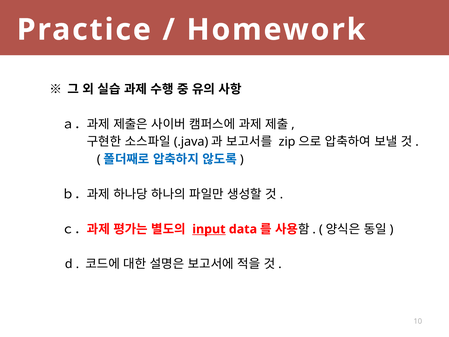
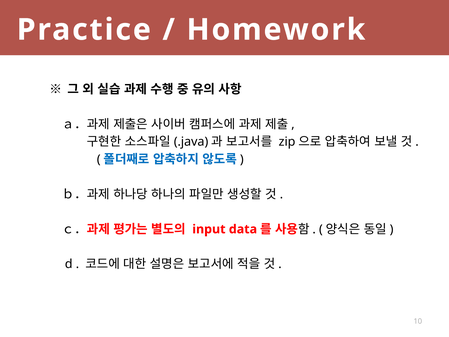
input underline: present -> none (209, 229)
